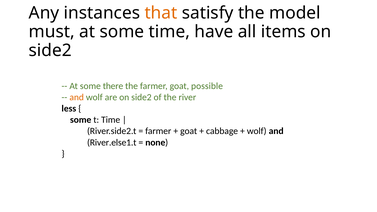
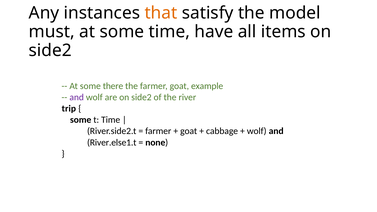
possible: possible -> example (207, 86)
and colour: orange -> purple (77, 97)
less: less -> trip (69, 109)
